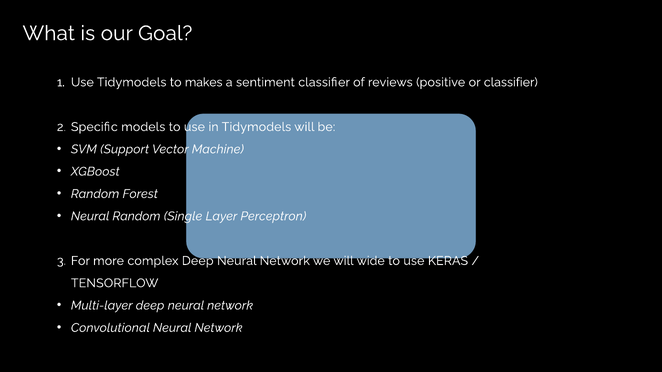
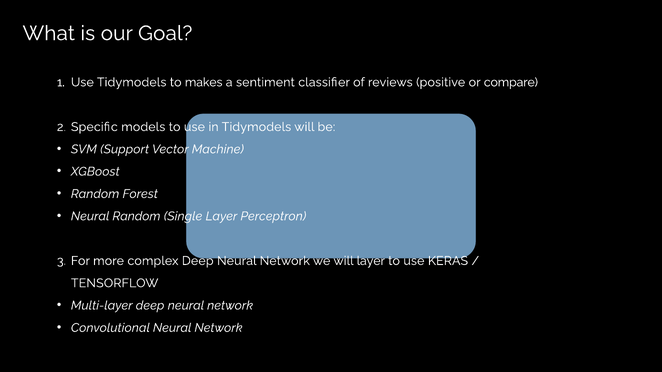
or classifier: classifier -> compare (511, 82)
will wide: wide -> layer (371, 261)
